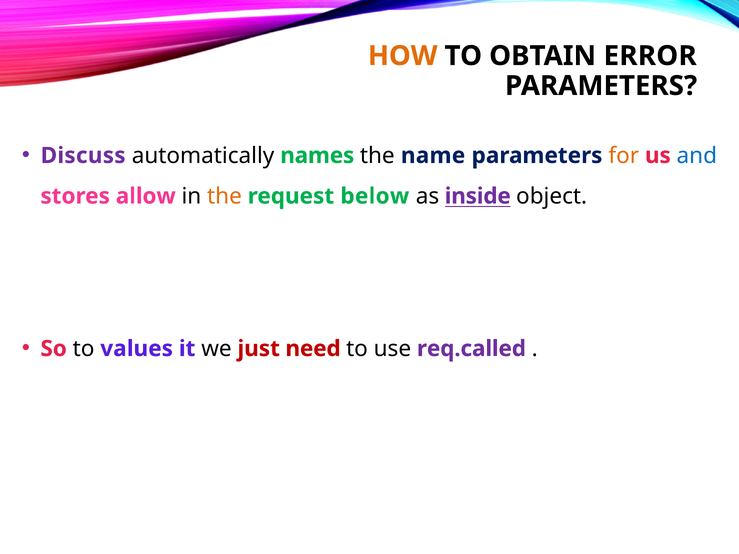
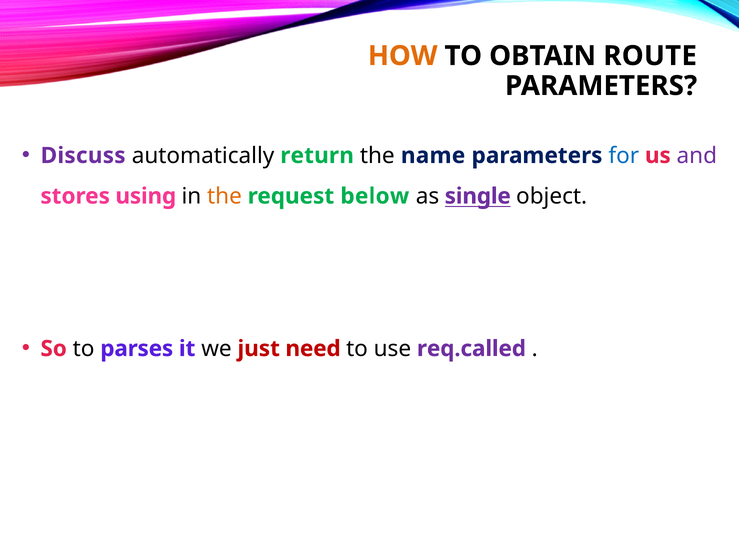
ERROR: ERROR -> ROUTE (650, 56)
names: names -> return (317, 156)
for colour: orange -> blue (624, 156)
and colour: blue -> purple (697, 156)
allow: allow -> using (146, 196)
inside: inside -> single (478, 196)
values: values -> parses (137, 349)
